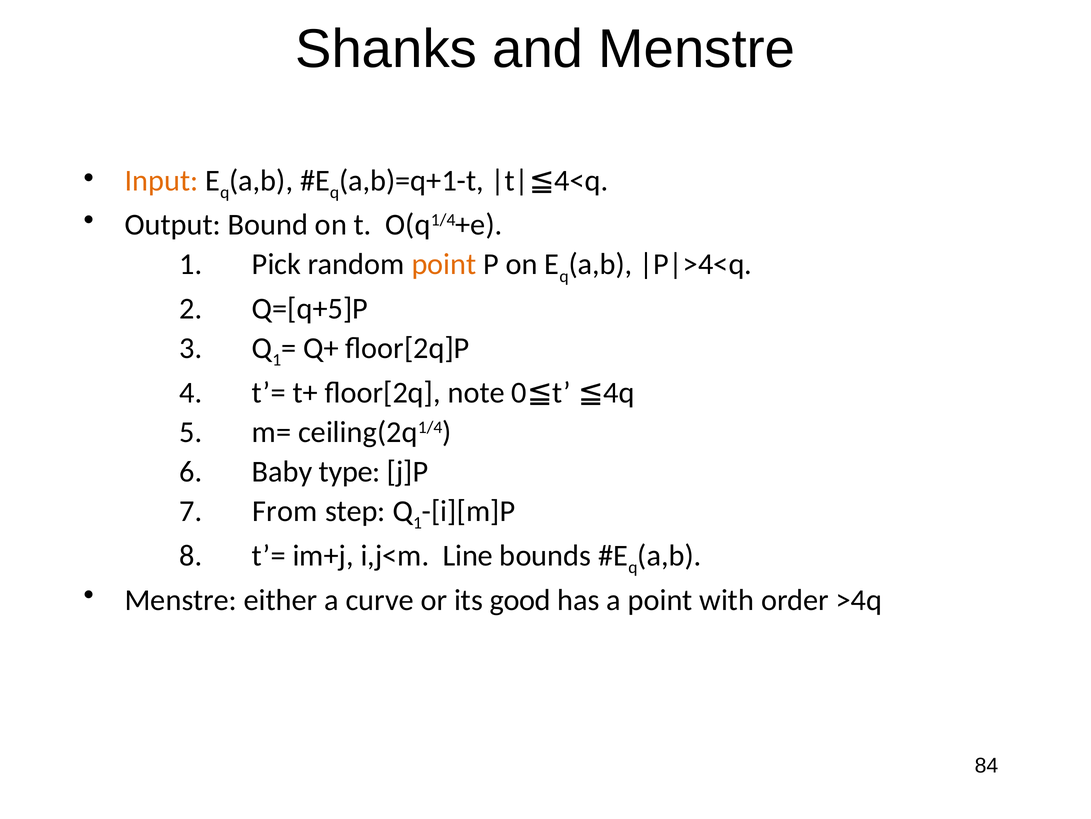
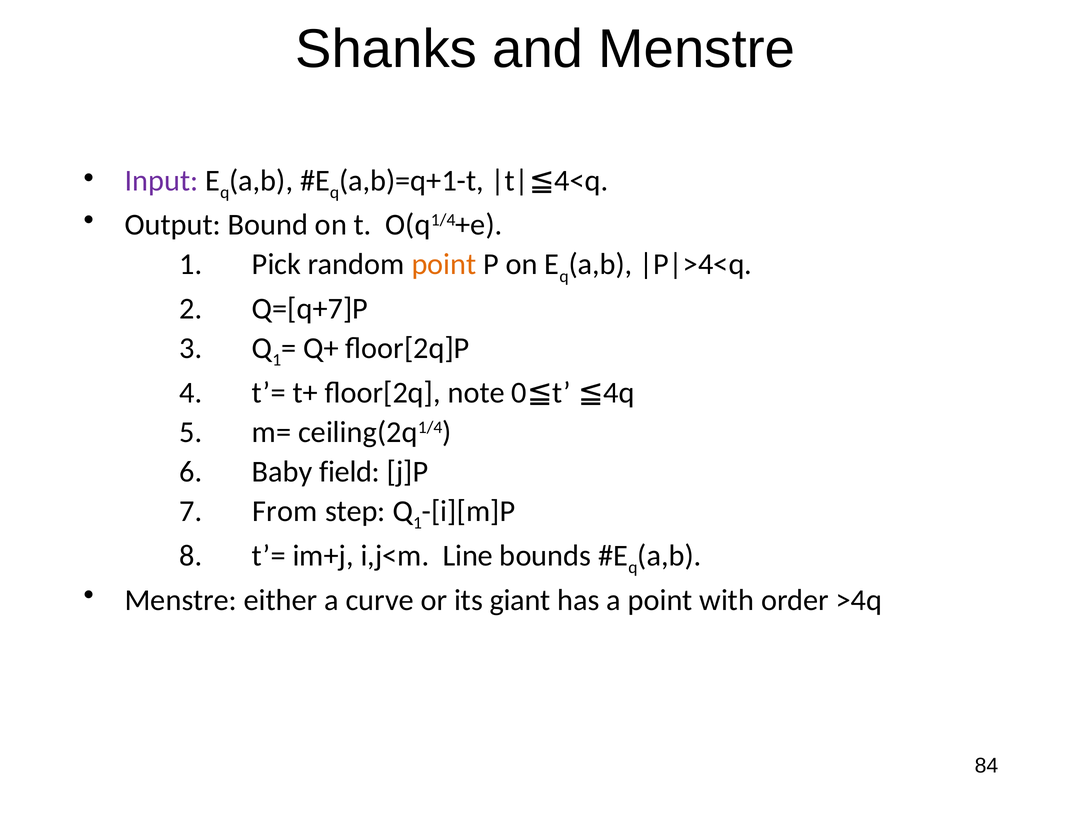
Input colour: orange -> purple (161, 180)
Q=[q+5]P: Q=[q+5]P -> Q=[q+7]P (310, 309)
type: type -> field (350, 471)
good: good -> giant (520, 600)
